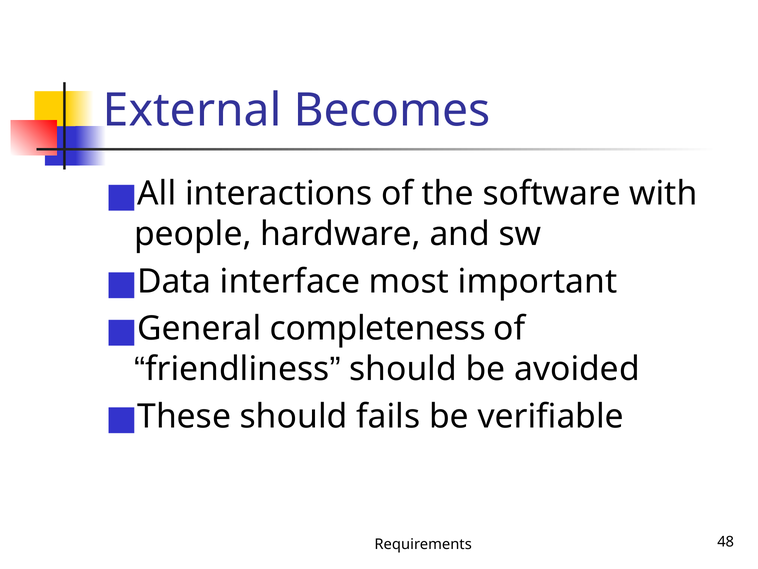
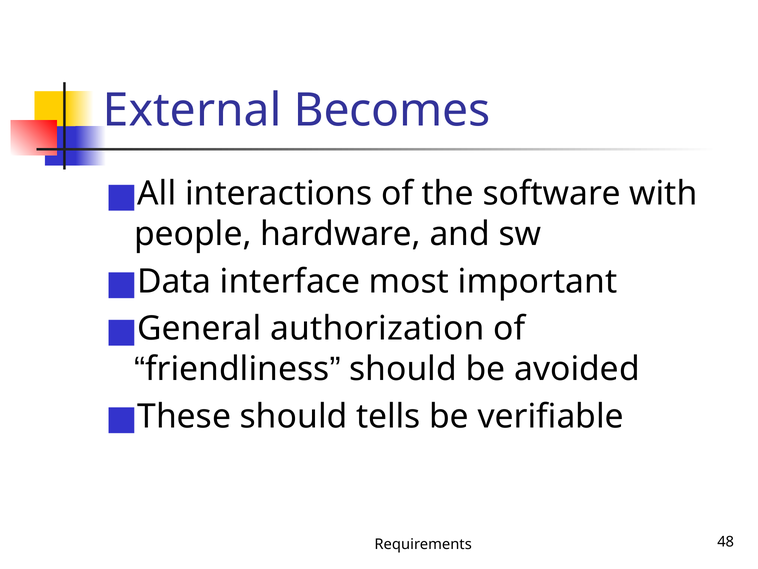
completeness: completeness -> authorization (377, 328)
fails: fails -> tells (388, 416)
